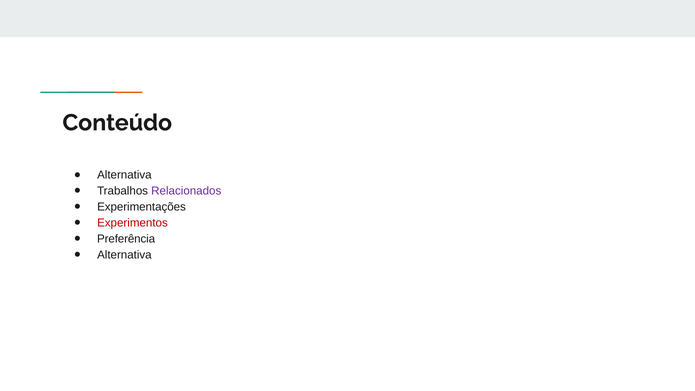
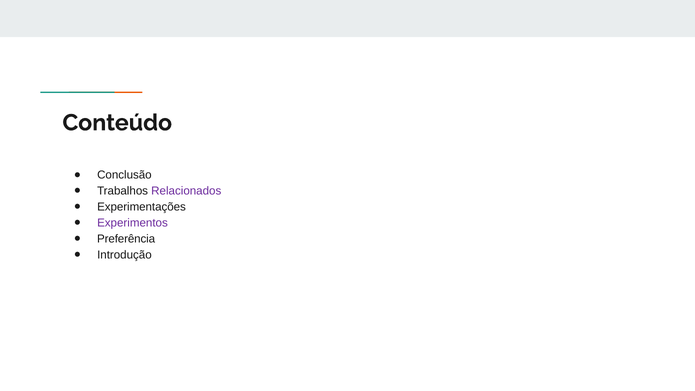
Alternativa: Alternativa -> Conclusão (124, 175)
Experimentos colour: red -> purple (132, 223)
Alternativa: Alternativa -> Introdução (124, 255)
